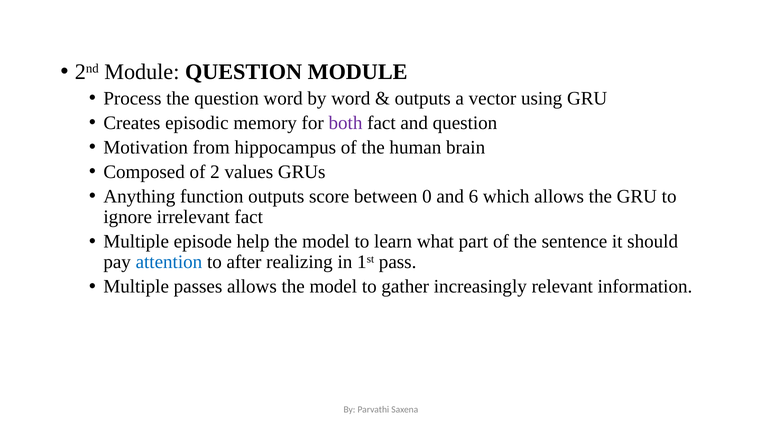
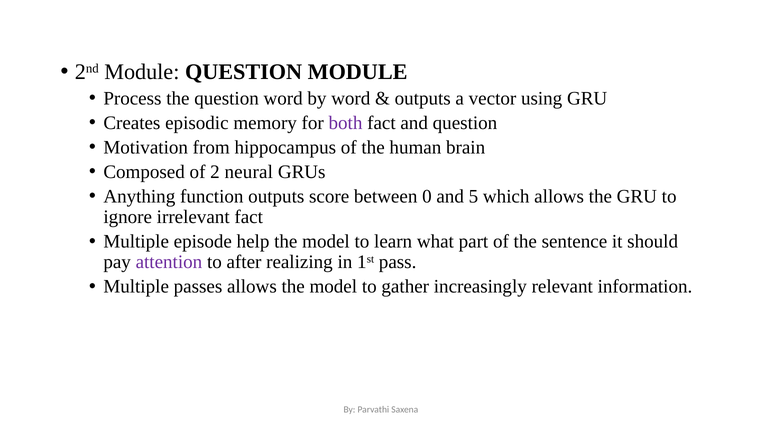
values: values -> neural (249, 172)
6: 6 -> 5 (473, 196)
attention colour: blue -> purple (169, 262)
